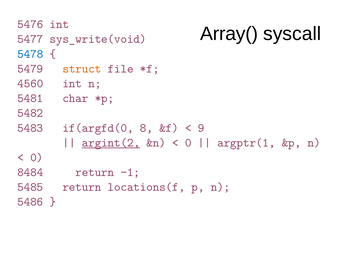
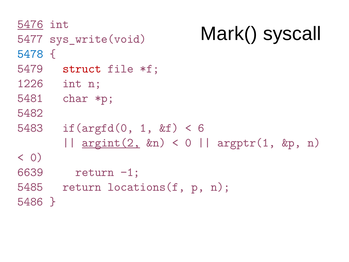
5476 underline: none -> present (30, 24)
Array(: Array( -> Mark( (229, 34)
struct colour: orange -> red (82, 68)
4560: 4560 -> 1226 (30, 83)
8: 8 -> 1 (146, 128)
9: 9 -> 6 (201, 128)
8484: 8484 -> 6639 (30, 172)
